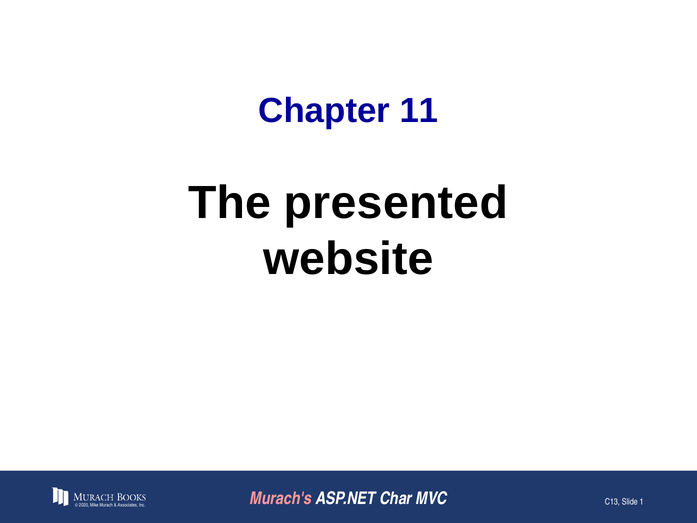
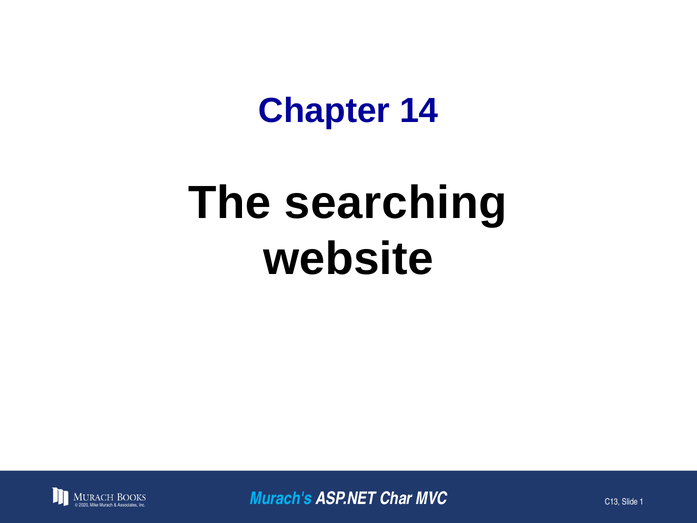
11: 11 -> 14 (419, 110)
presented: presented -> searching (396, 203)
Murach's colour: pink -> light blue (281, 498)
